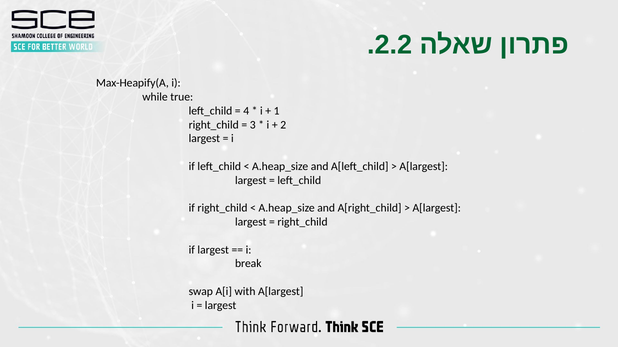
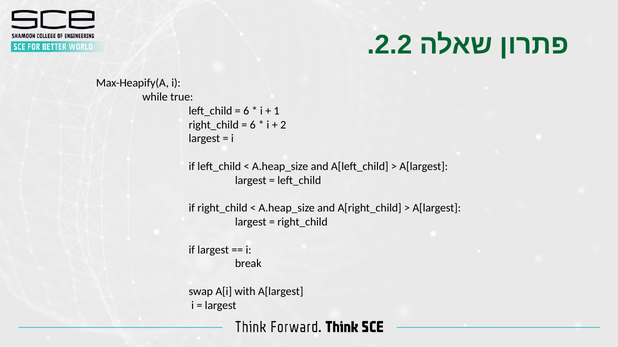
4: 4 -> 6 (246, 111)
3: 3 -> 6 (253, 125)
